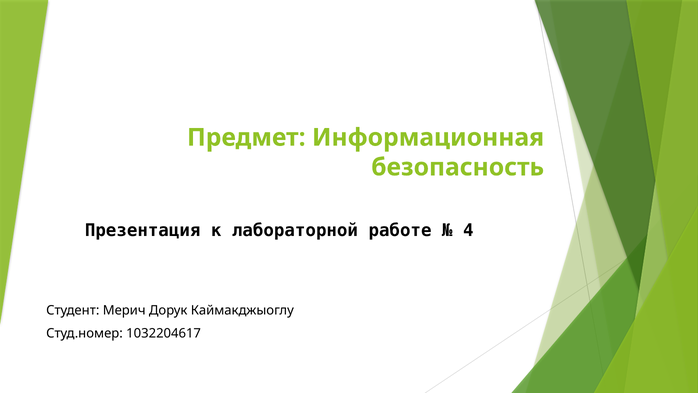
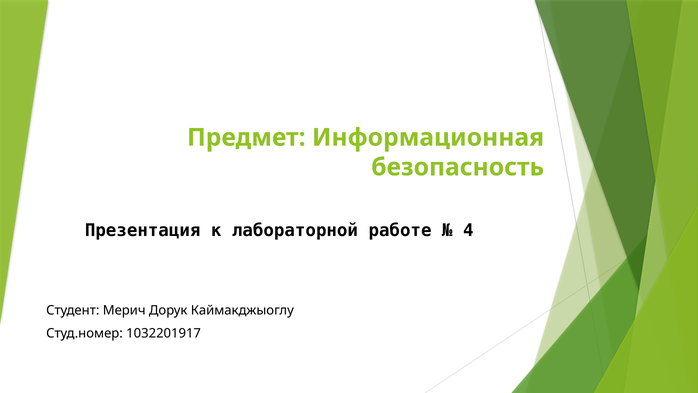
1032204617: 1032204617 -> 1032201917 (164, 333)
